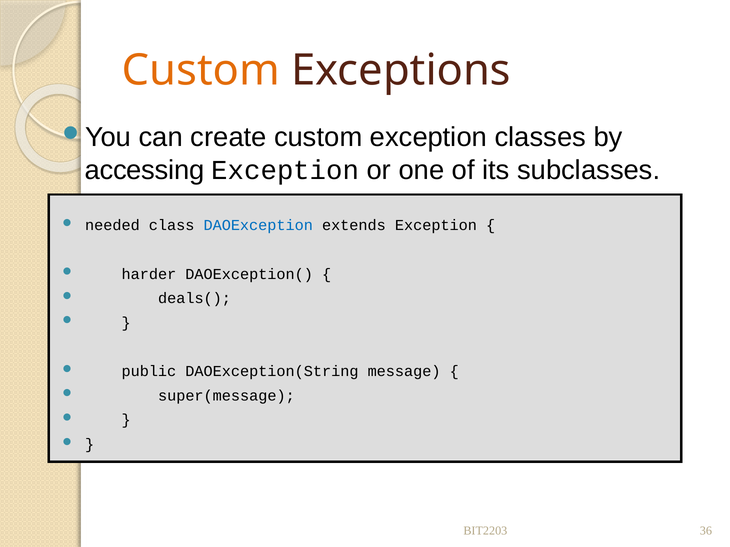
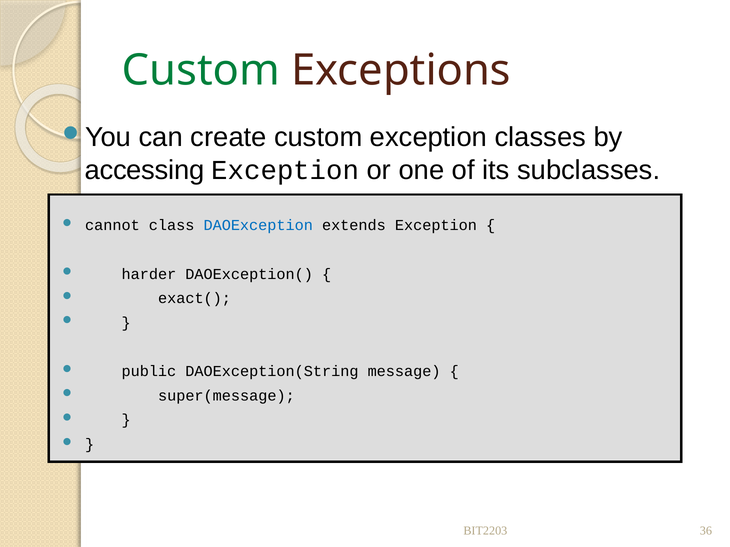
Custom colour: orange -> green (201, 71)
needed: needed -> cannot (112, 226)
deals(: deals( -> exact( (195, 299)
